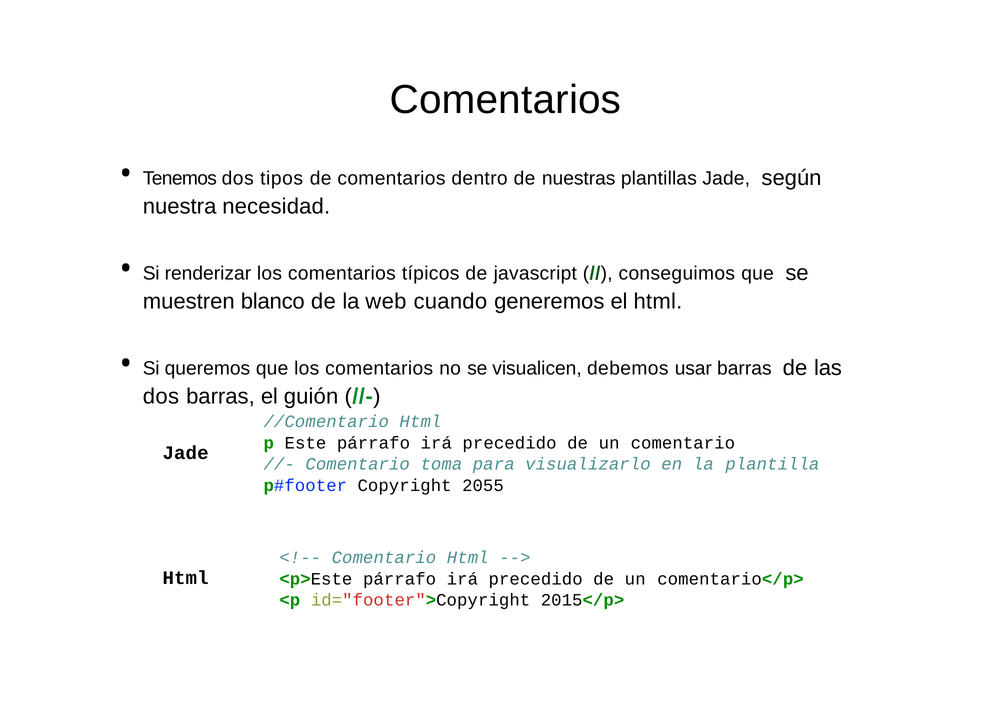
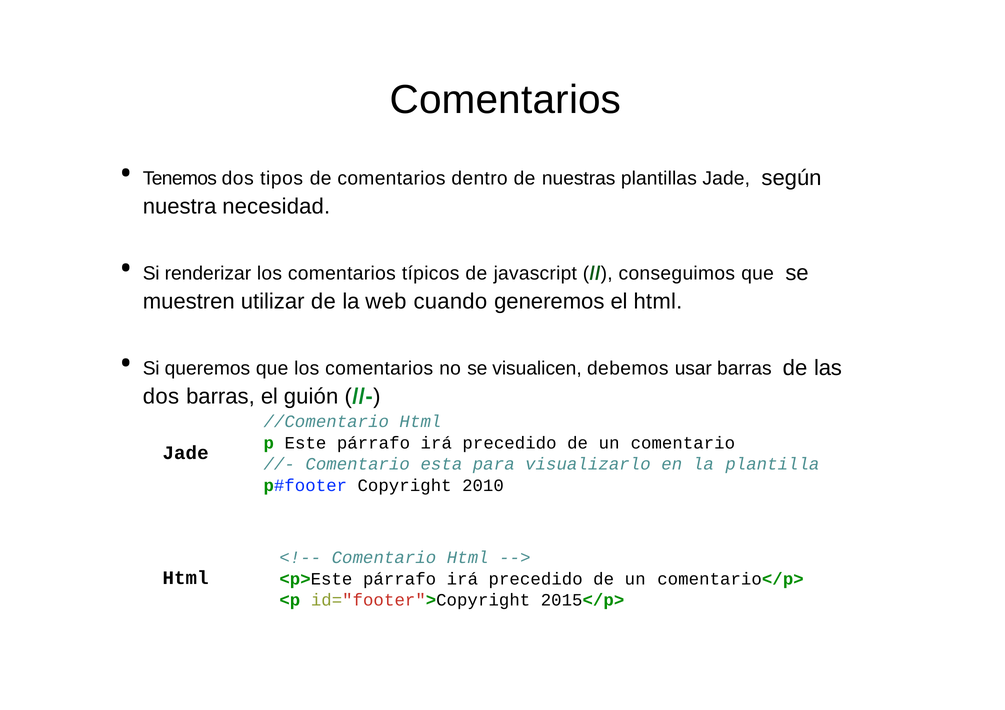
blanco: blanco -> utilizar (273, 302)
toma: toma -> esta (441, 464)
2055: 2055 -> 2010 (483, 486)
